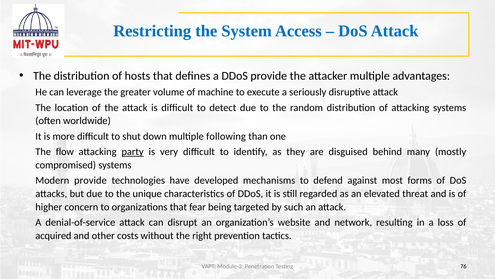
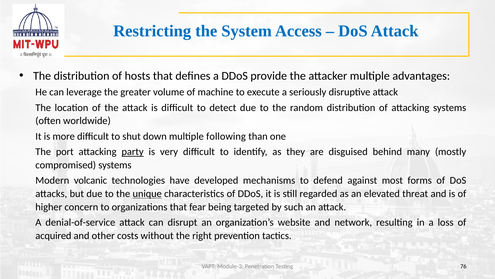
flow: flow -> port (65, 151)
Modern provide: provide -> volcanic (91, 180)
unique underline: none -> present (147, 193)
